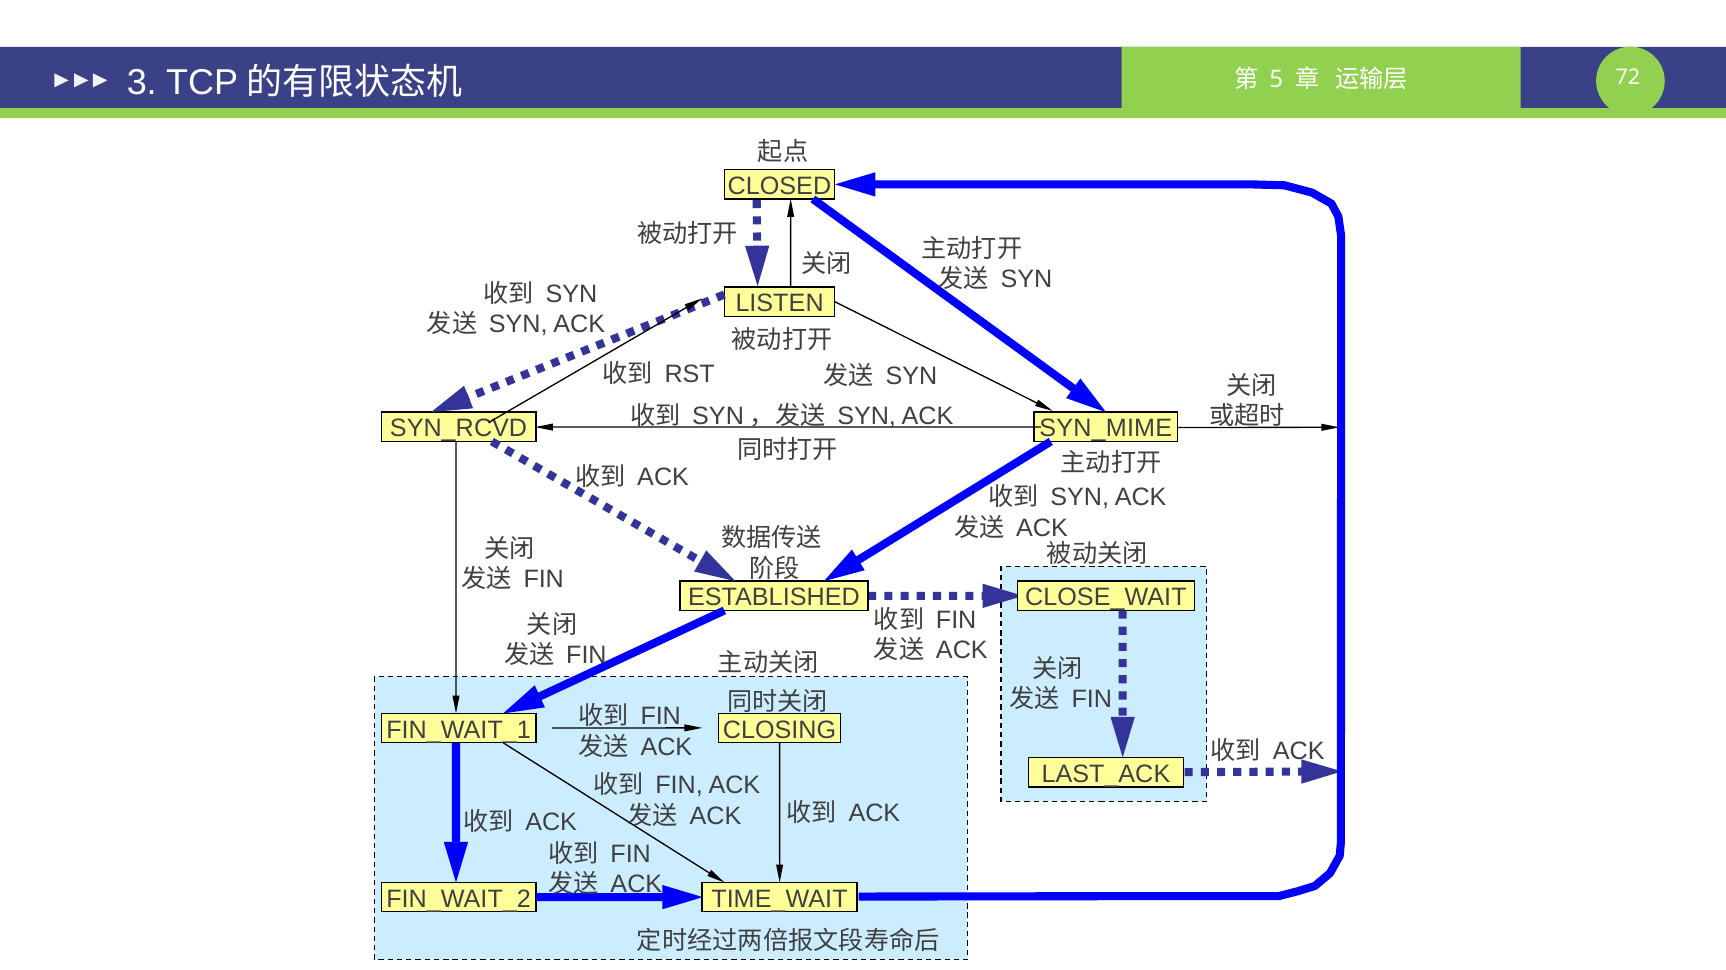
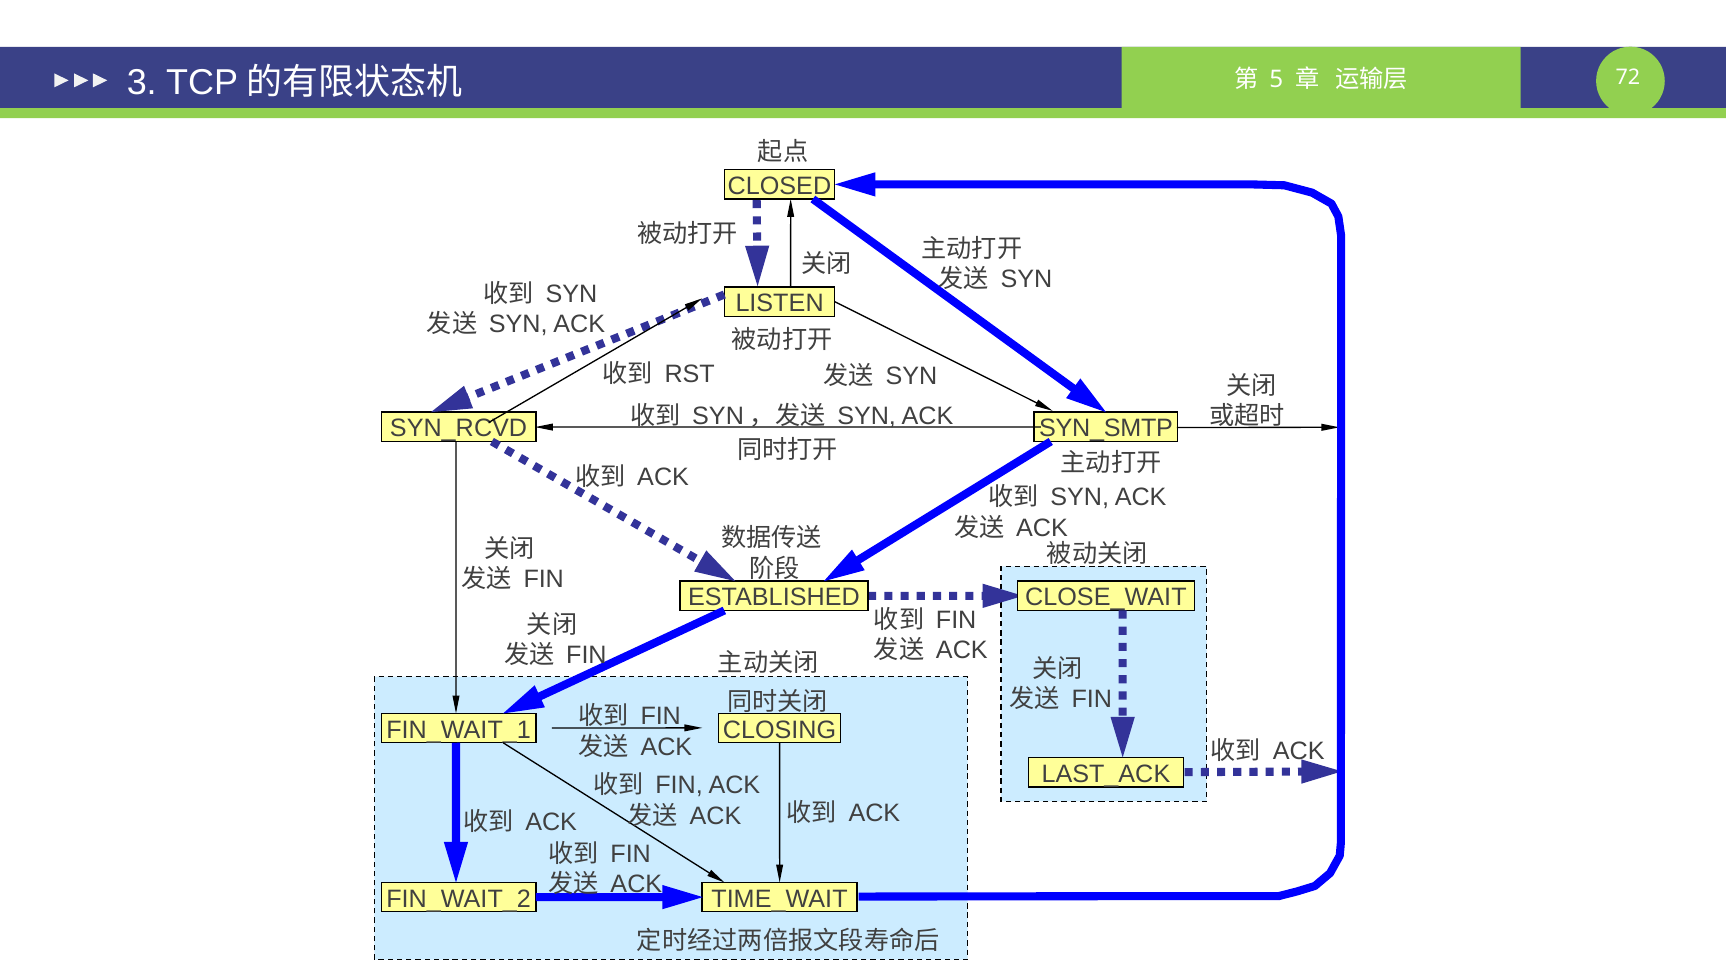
SYN_MIME: SYN_MIME -> SYN_SMTP (1106, 429)
